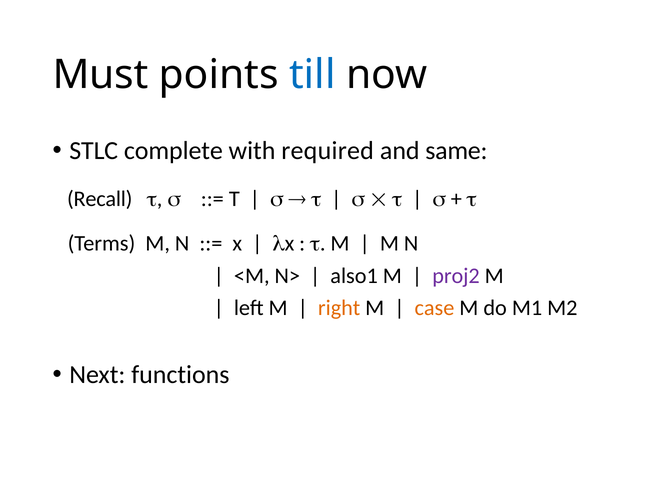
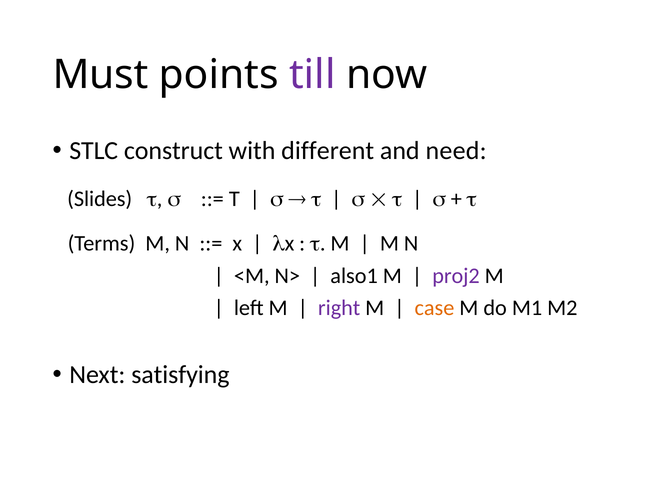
till colour: blue -> purple (312, 75)
complete: complete -> construct (173, 151)
required: required -> different (328, 151)
same: same -> need (456, 151)
Recall: Recall -> Slides (100, 199)
right colour: orange -> purple (339, 308)
functions: functions -> satisfying (180, 375)
